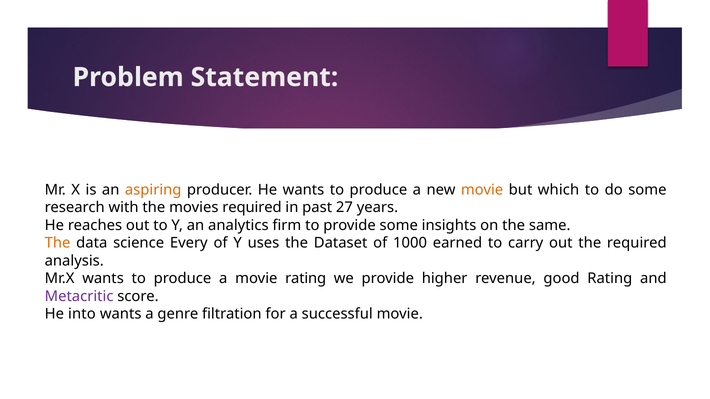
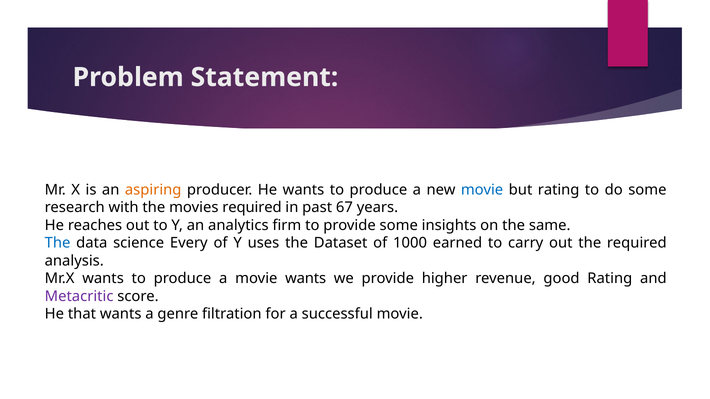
movie colour: orange -> blue (482, 190)
but which: which -> rating (559, 190)
27: 27 -> 67 (344, 208)
The colour: orange -> blue (58, 243)
movie rating: rating -> wants (306, 279)
into: into -> that (82, 314)
